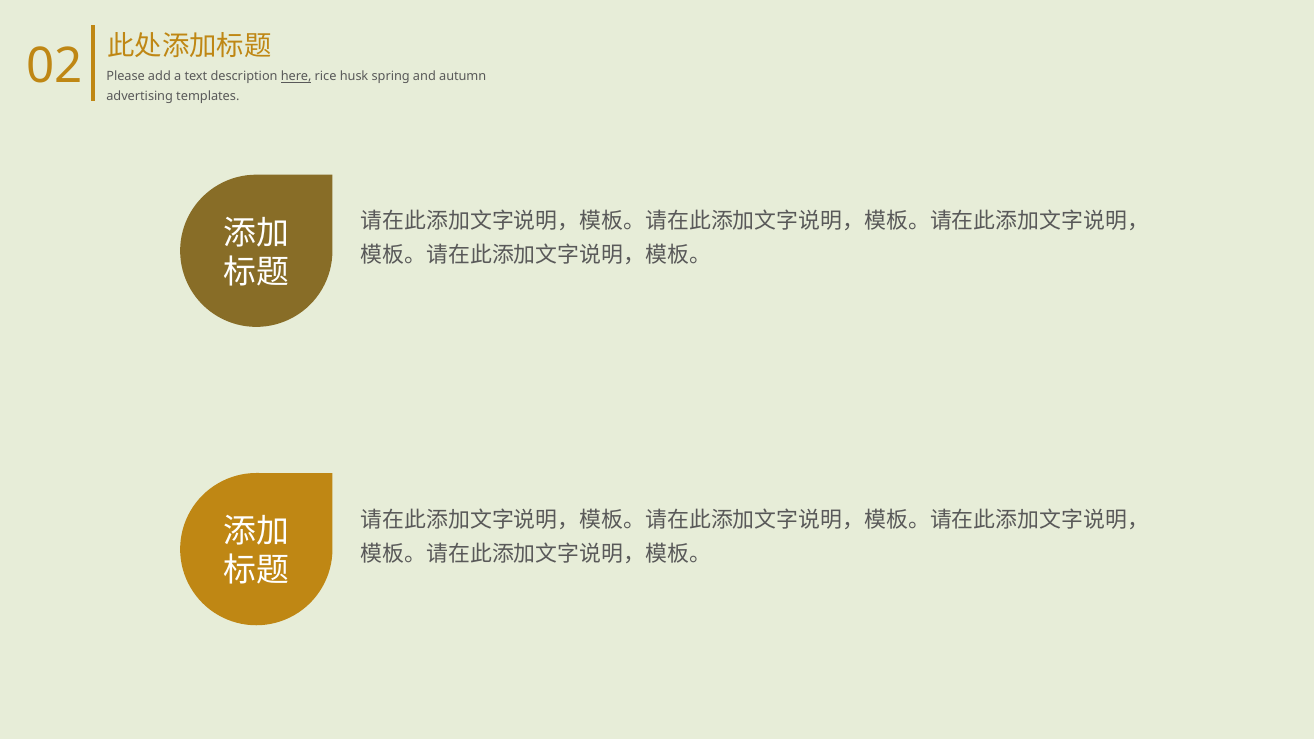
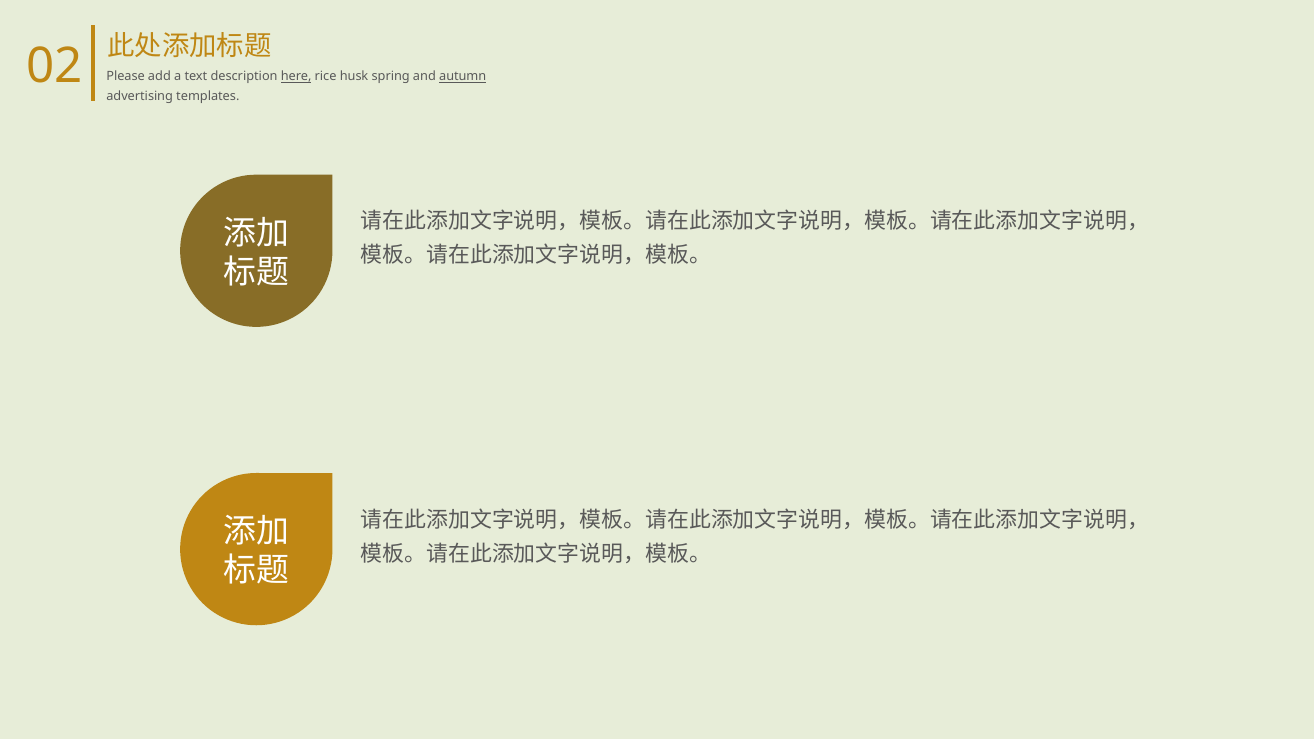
autumn underline: none -> present (463, 77)
